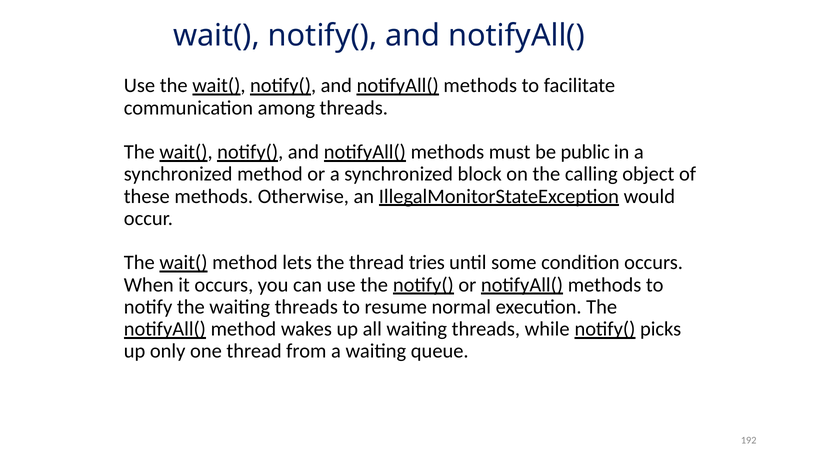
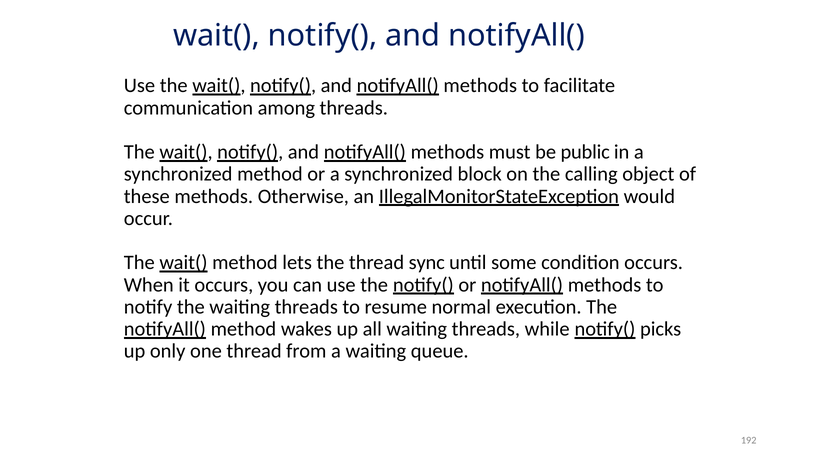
tries: tries -> sync (427, 262)
